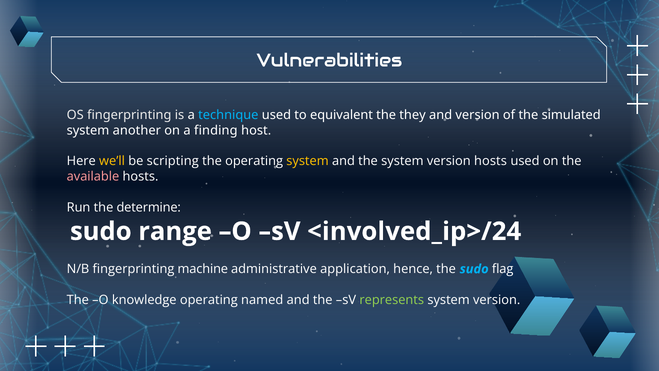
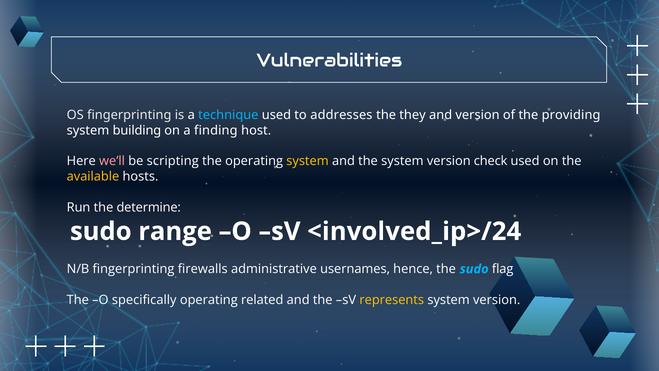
equivalent: equivalent -> addresses (341, 115)
simulated: simulated -> providing (571, 115)
another: another -> building (137, 130)
we’ll colour: yellow -> pink (112, 161)
version hosts: hosts -> check (491, 161)
available colour: pink -> yellow (93, 177)
machine: machine -> firewalls (203, 269)
application: application -> usernames (355, 269)
knowledge: knowledge -> specifically (144, 300)
named: named -> related (262, 300)
represents colour: light green -> yellow (392, 300)
